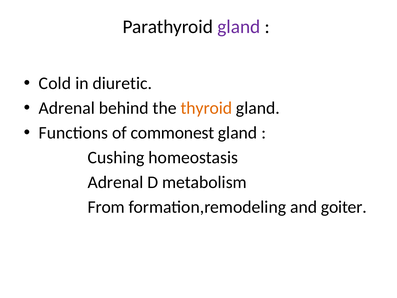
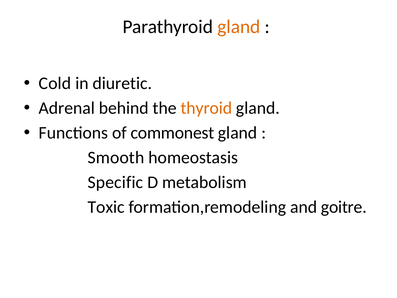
gland colour: purple -> orange (239, 27)
Cushing: Cushing -> Smooth (116, 157)
Adrenal: Adrenal -> Specific (115, 182)
From: From -> Toxic (106, 207)
goiter: goiter -> goitre (344, 207)
